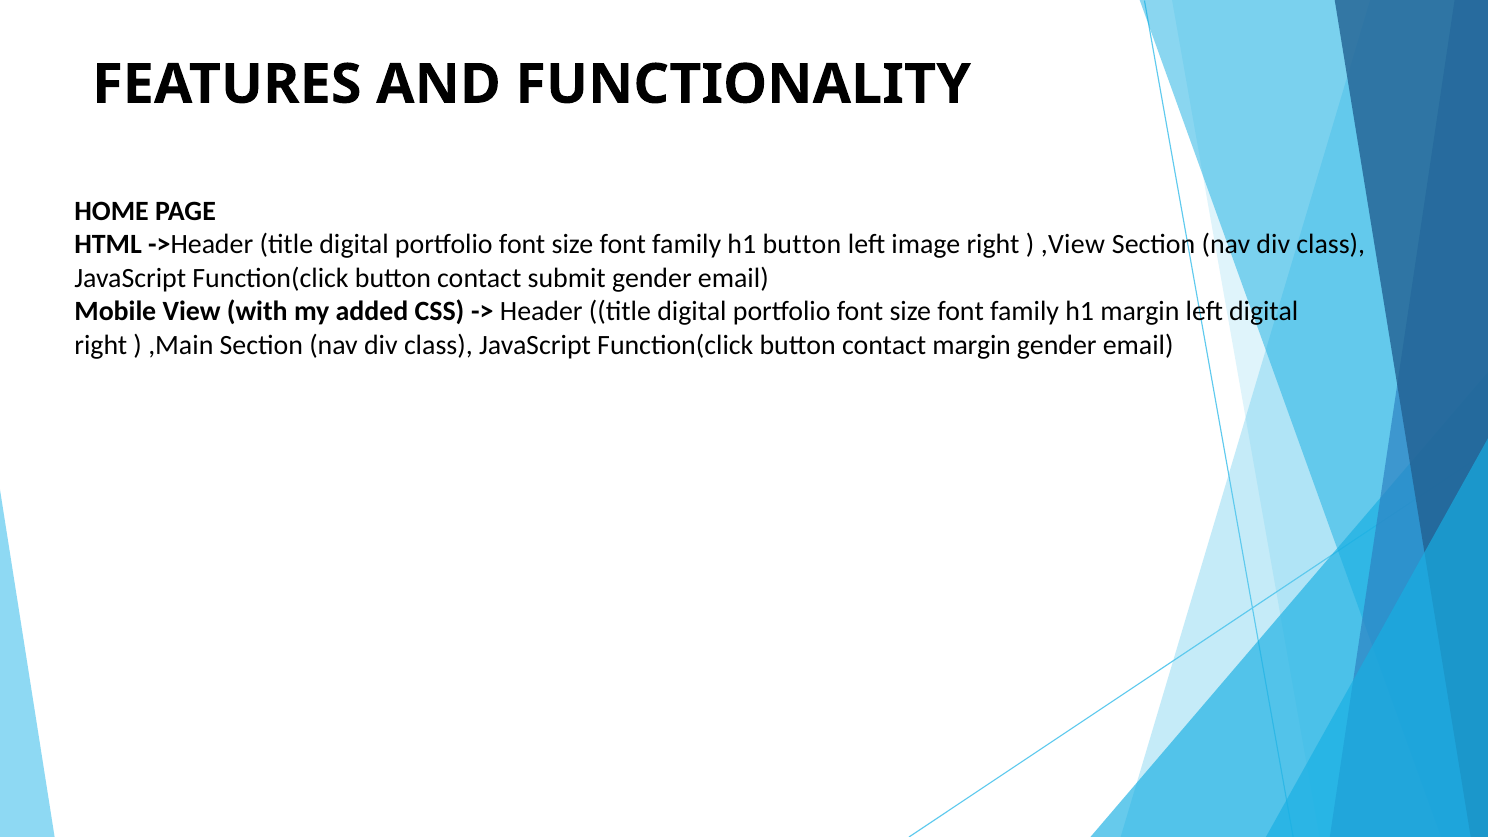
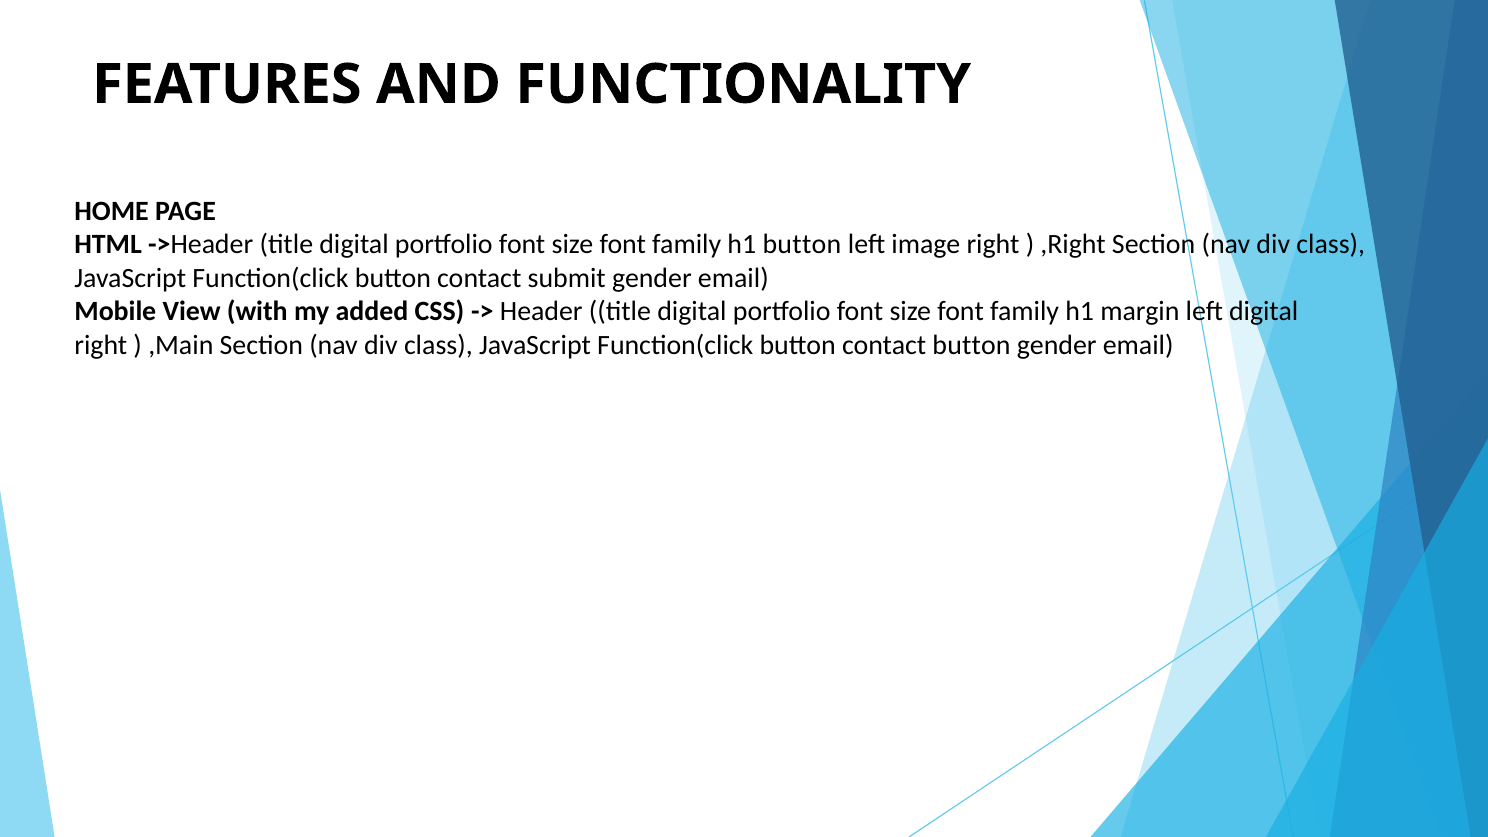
,View: ,View -> ,Right (1073, 245)
contact margin: margin -> button (971, 345)
